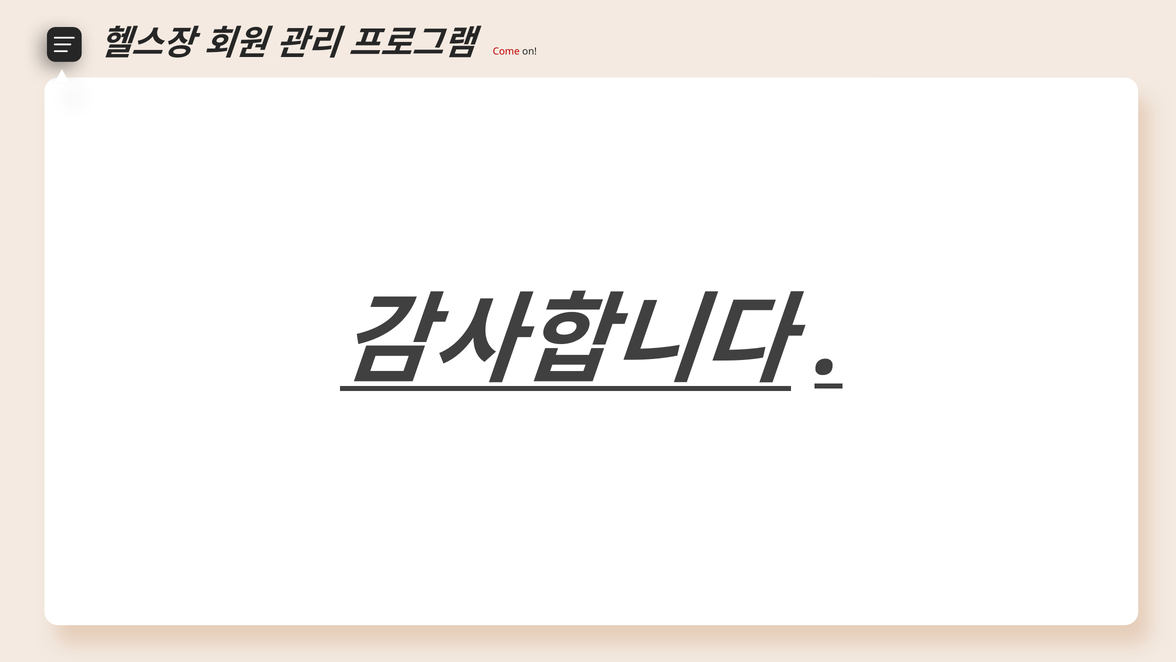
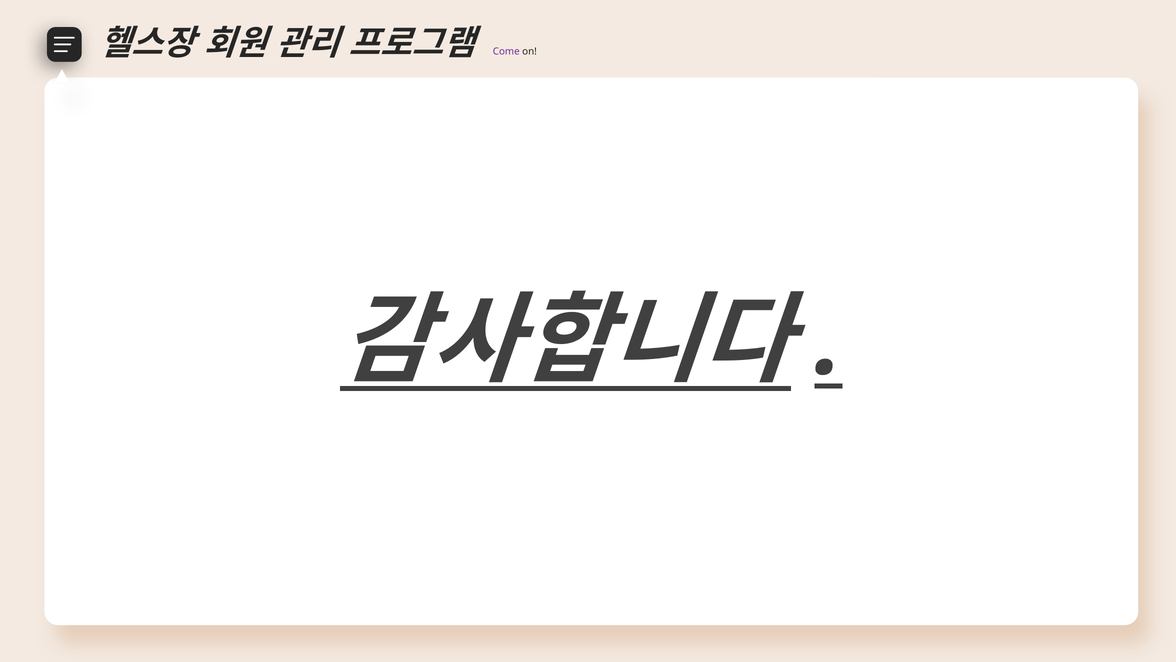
Come colour: red -> purple (506, 51)
